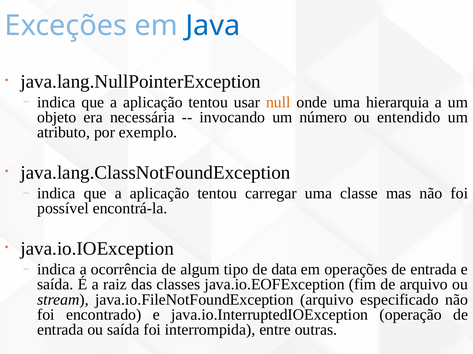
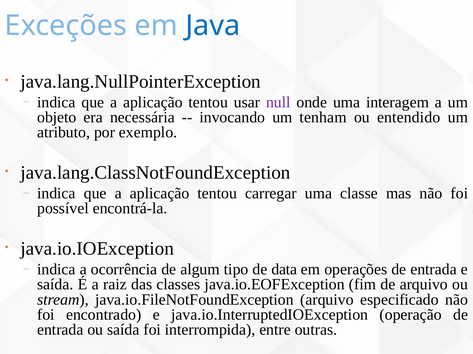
null colour: orange -> purple (278, 102)
hierarquia: hierarquia -> interagem (398, 102)
número: número -> tenham (323, 118)
